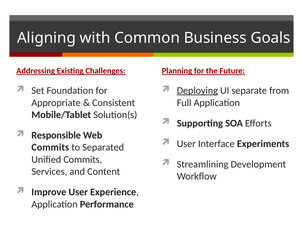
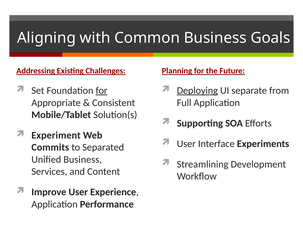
for underline: none -> present (102, 91)
Responsible: Responsible -> Experiment (56, 135)
Unified Commits: Commits -> Business (83, 160)
